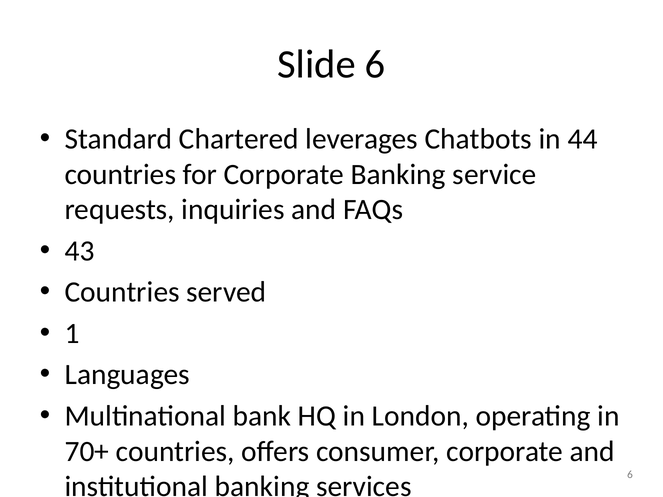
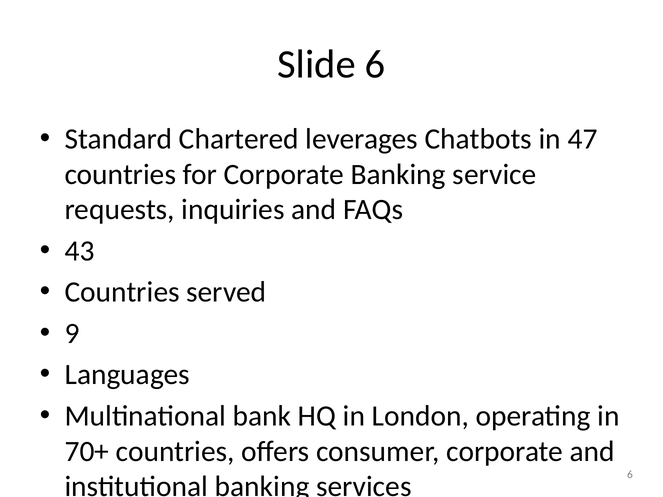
44: 44 -> 47 (583, 139)
1: 1 -> 9 (72, 334)
